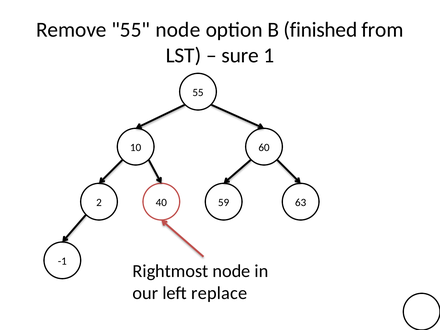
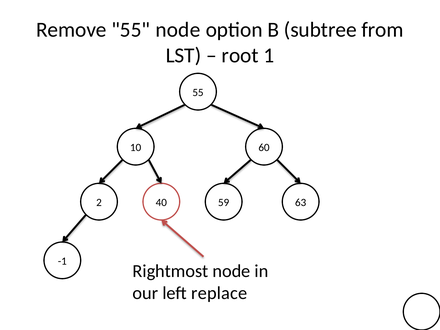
finished: finished -> subtree (320, 30)
sure: sure -> root (240, 55)
